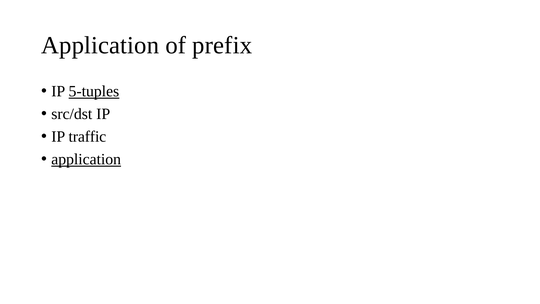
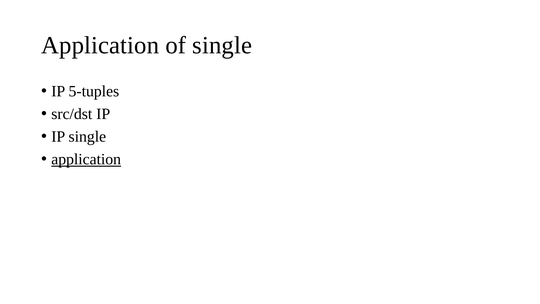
of prefix: prefix -> single (222, 45)
5-tuples underline: present -> none (94, 91)
IP traffic: traffic -> single (87, 137)
